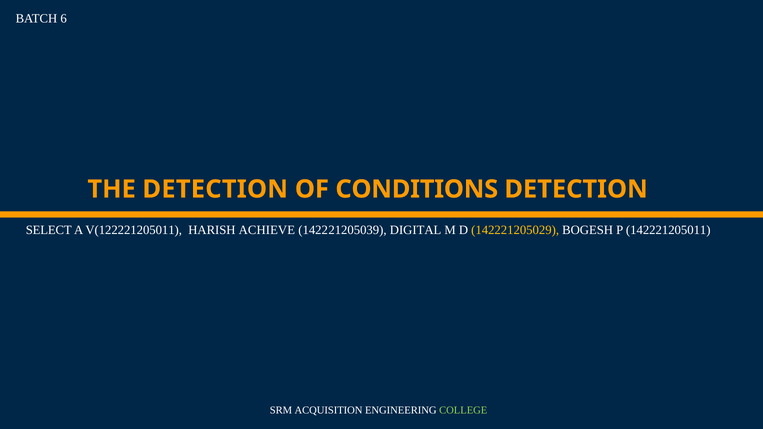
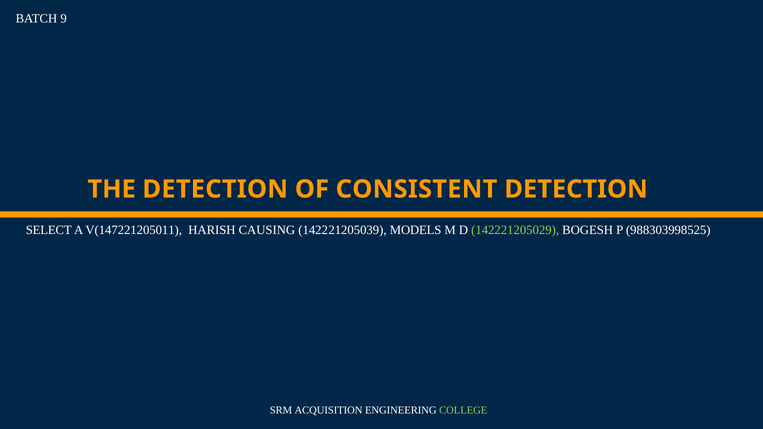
6: 6 -> 9 (64, 19)
CONDITIONS: CONDITIONS -> CONSISTENT (417, 189)
V(122221205011: V(122221205011 -> V(147221205011 (134, 230)
ACHIEVE: ACHIEVE -> CAUSING (267, 230)
DIGITAL: DIGITAL -> MODELS (416, 230)
142221205029 colour: yellow -> light green (515, 230)
142221205011: 142221205011 -> 988303998525 (668, 230)
